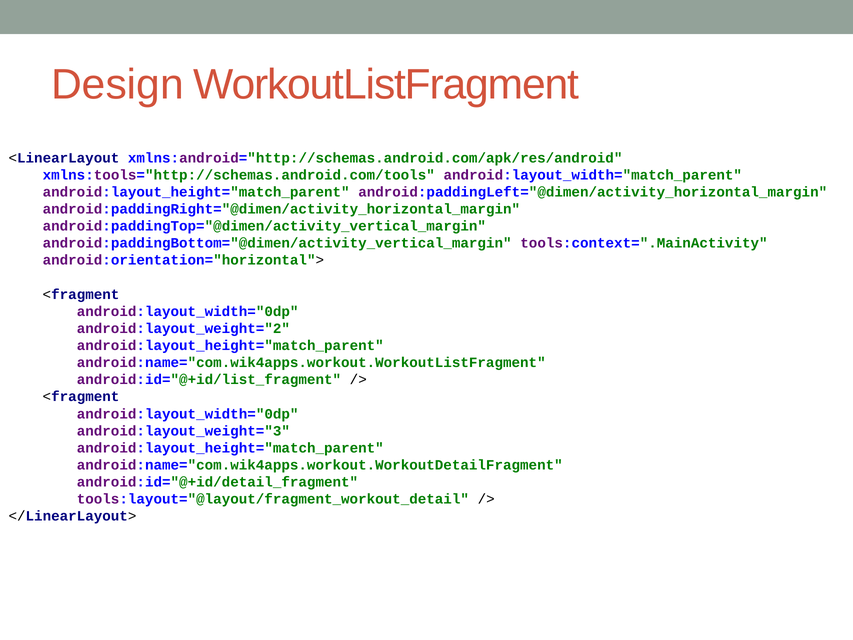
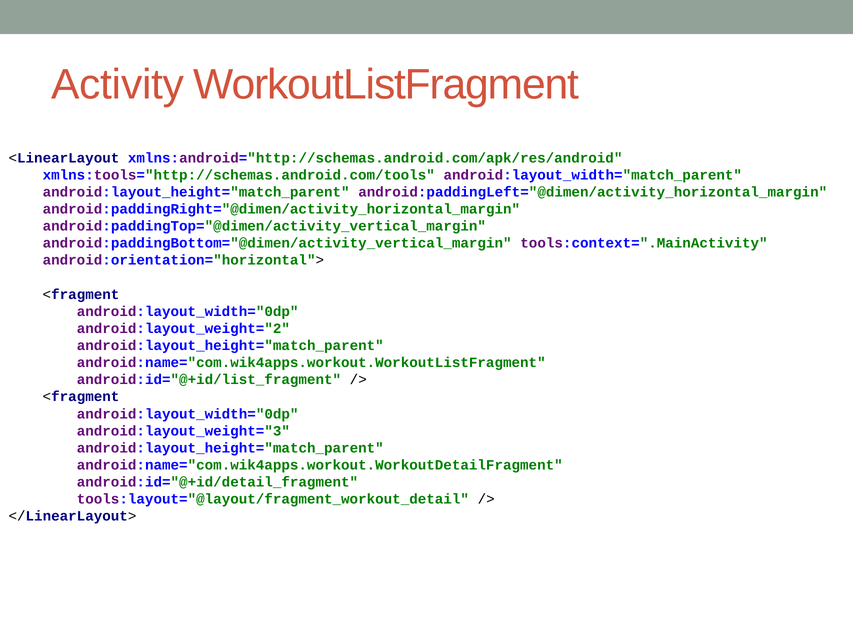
Design: Design -> Activity (118, 85)
